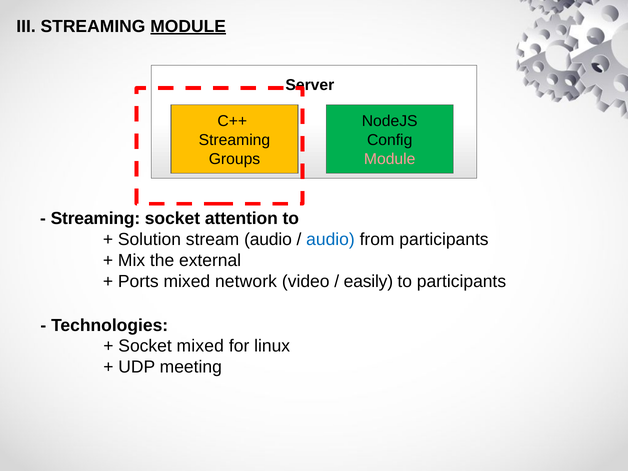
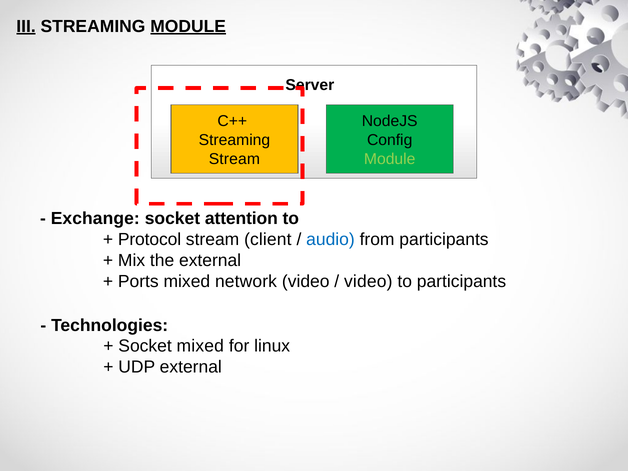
III underline: none -> present (26, 26)
Groups: Groups -> Stream (234, 159)
Module colour: pink -> light green (390, 159)
Streaming: Streaming -> Exchange (95, 219)
Solution: Solution -> Protocol (150, 239)
stream audio: audio -> client (268, 239)
easily: easily -> video (368, 281)
UDP meeting: meeting -> external (191, 367)
